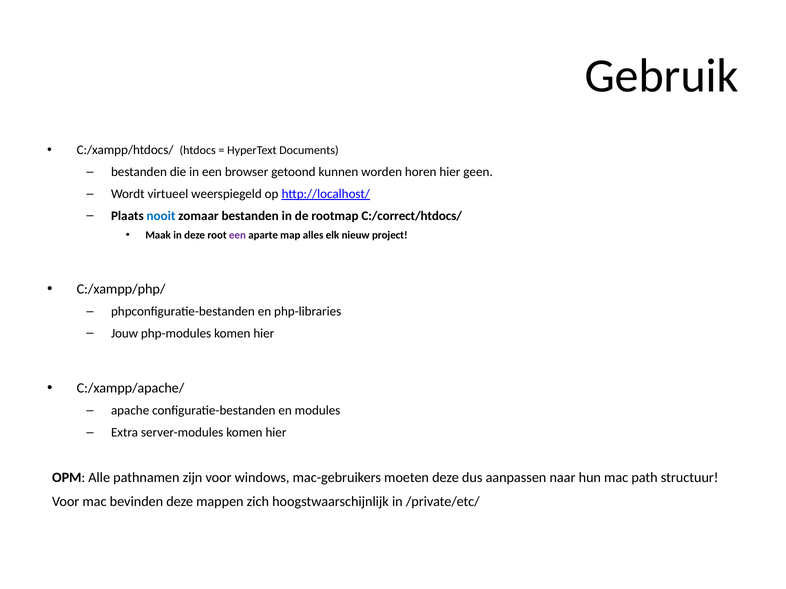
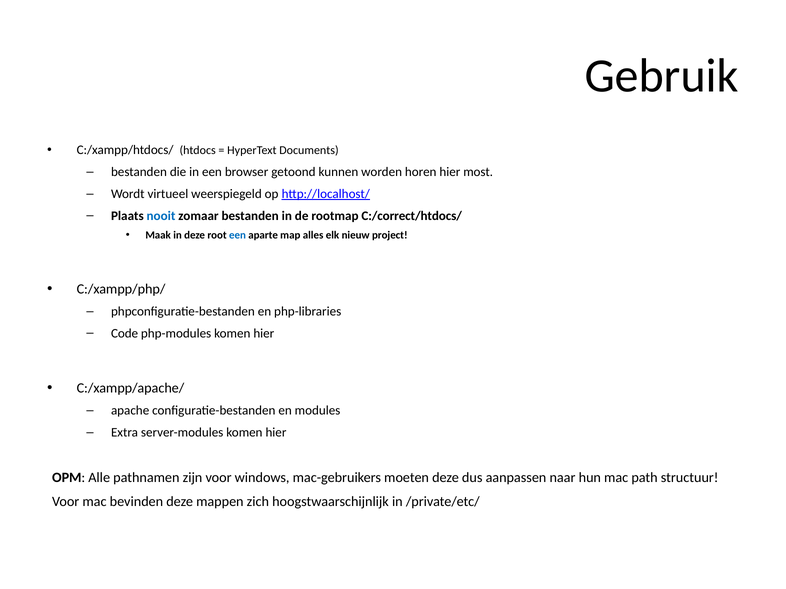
geen: geen -> most (478, 172)
een colour: purple -> blue (237, 236)
Jouw: Jouw -> Code (125, 334)
